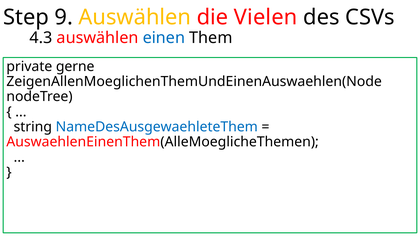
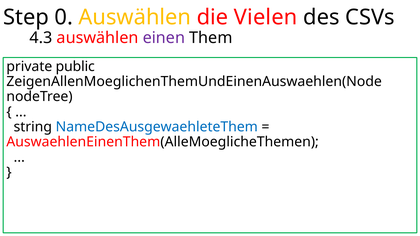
9: 9 -> 0 (64, 17)
einen colour: blue -> purple (164, 38)
gerne: gerne -> public (75, 67)
